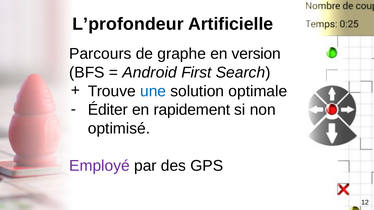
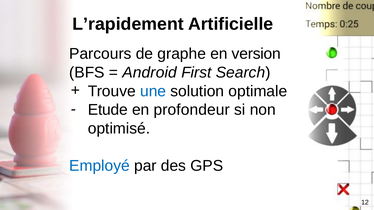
L’profondeur: L’profondeur -> L’rapidement (128, 24)
Éditer: Éditer -> Etude (108, 110)
rapidement: rapidement -> profondeur (192, 110)
Employé colour: purple -> blue (99, 166)
